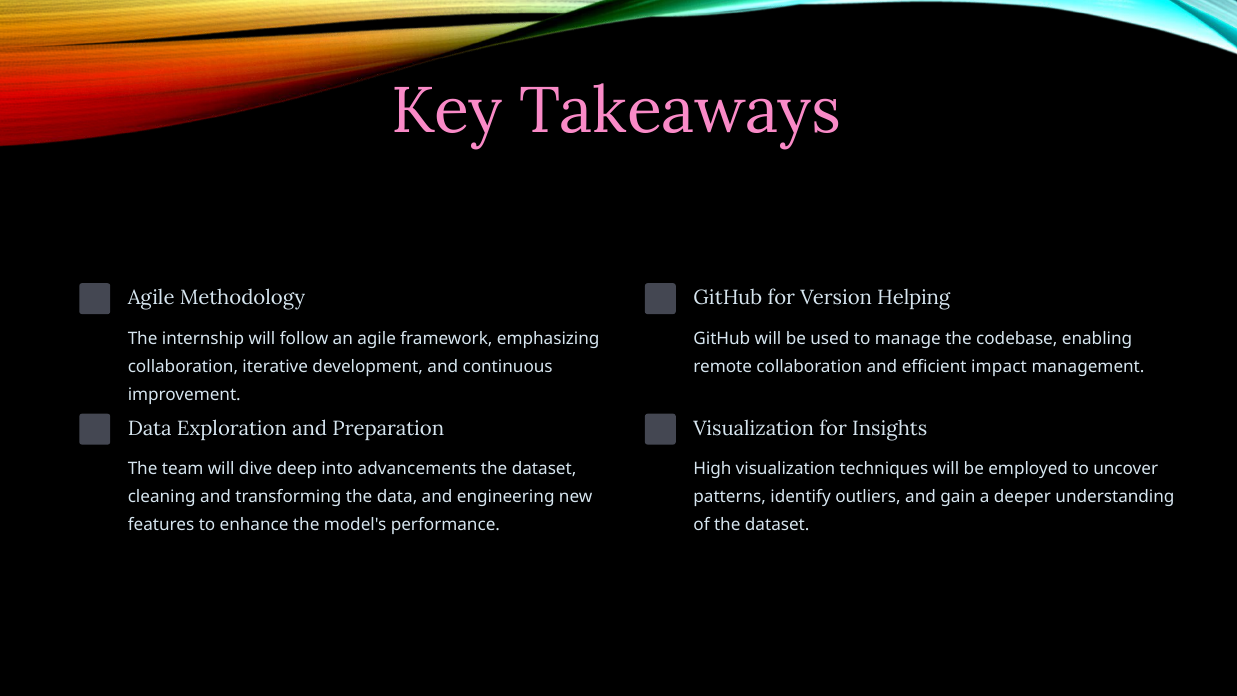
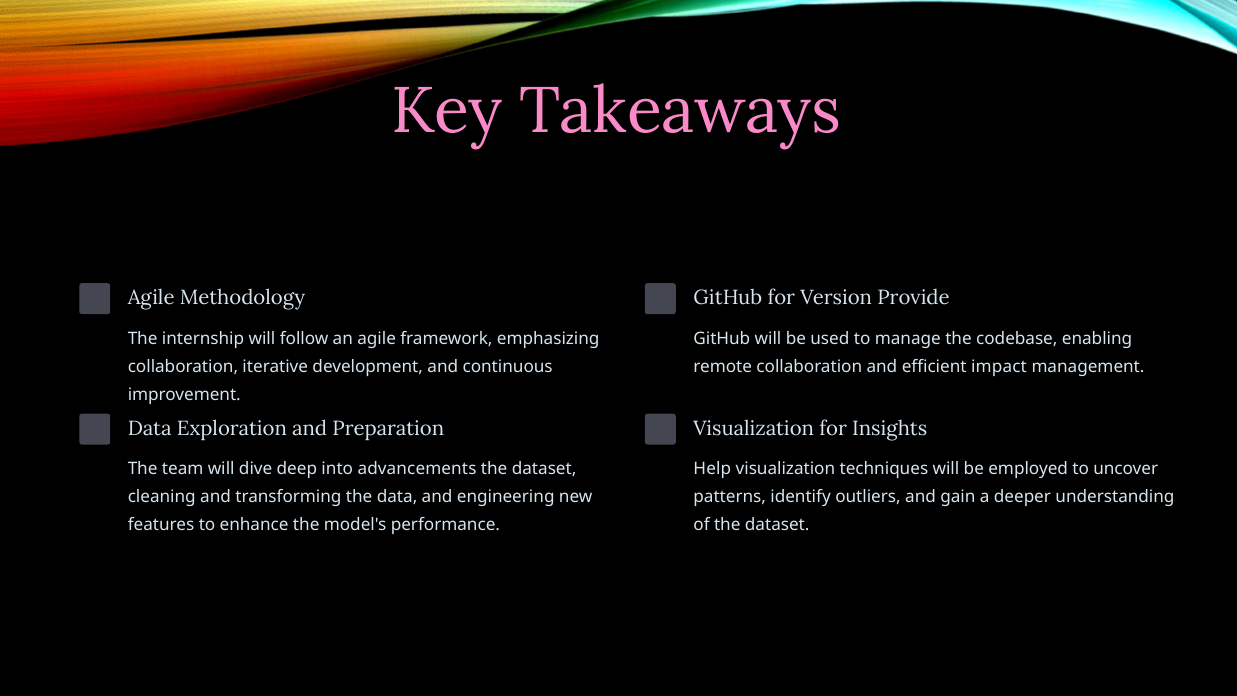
Helping: Helping -> Provide (914, 298)
High: High -> Help (712, 469)
